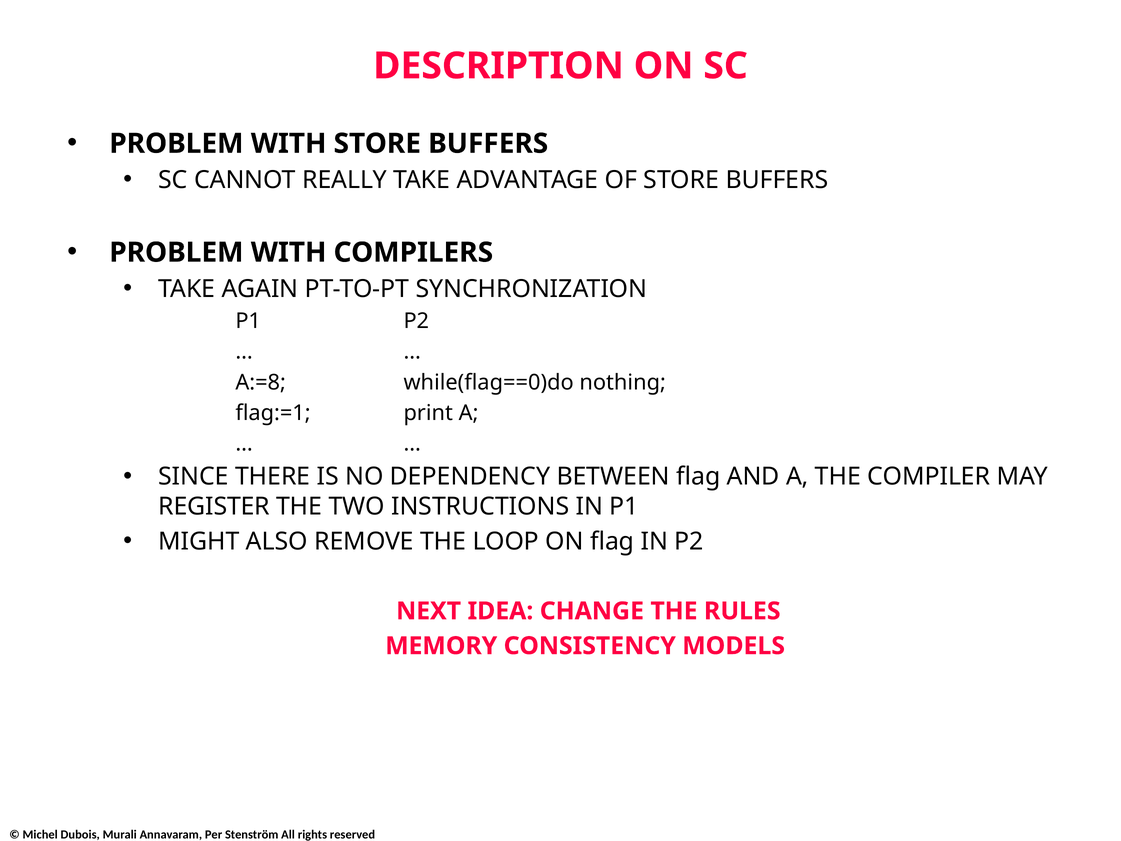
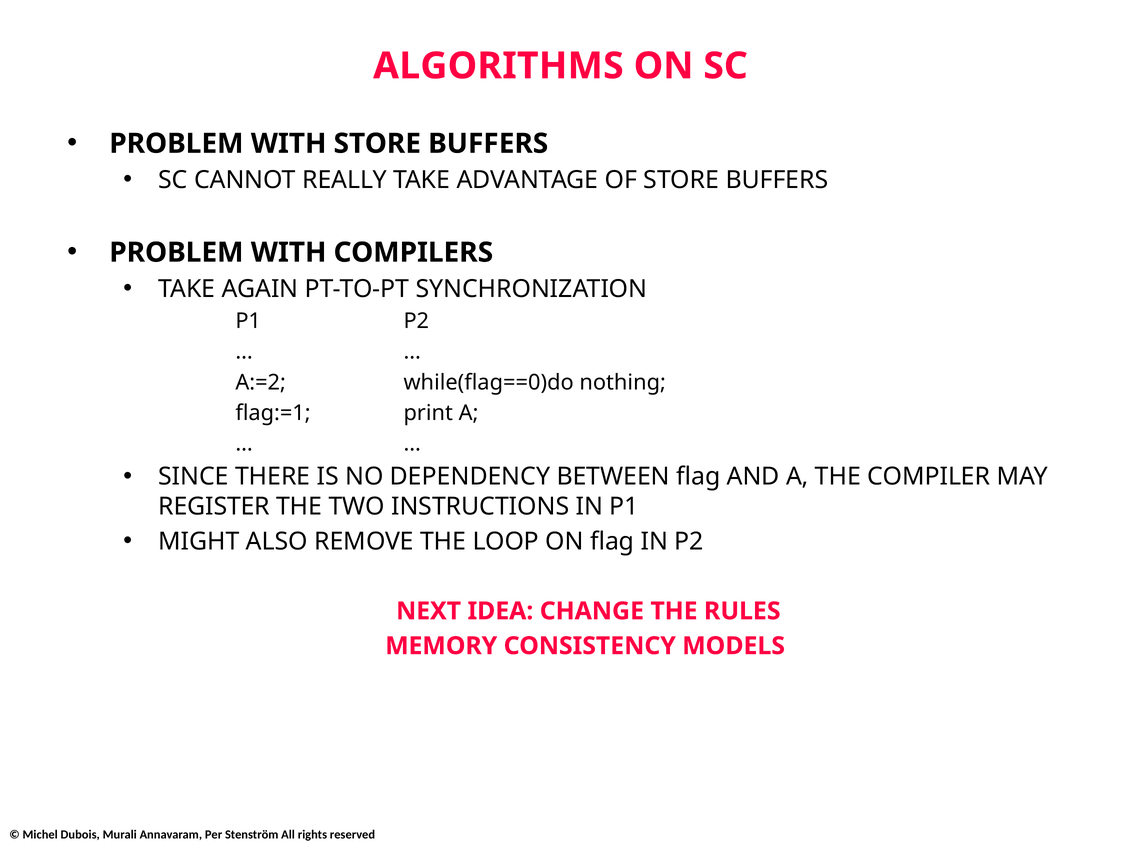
DESCRIPTION: DESCRIPTION -> ALGORITHMS (498, 66)
A:=8: A:=8 -> A:=2 (261, 382)
